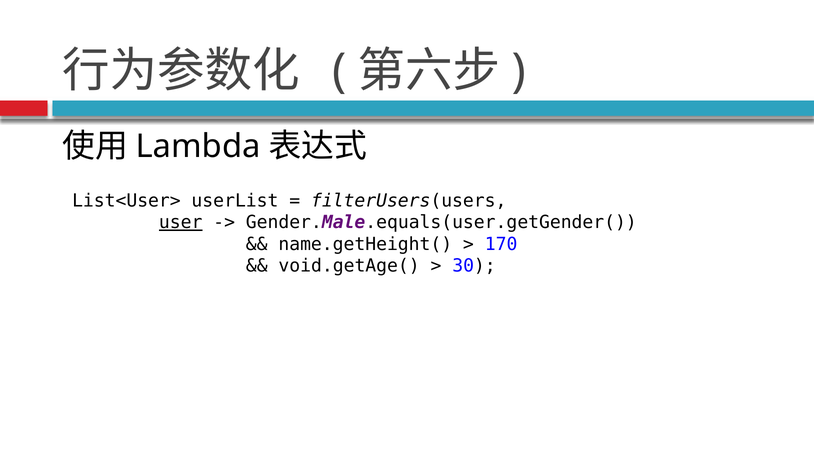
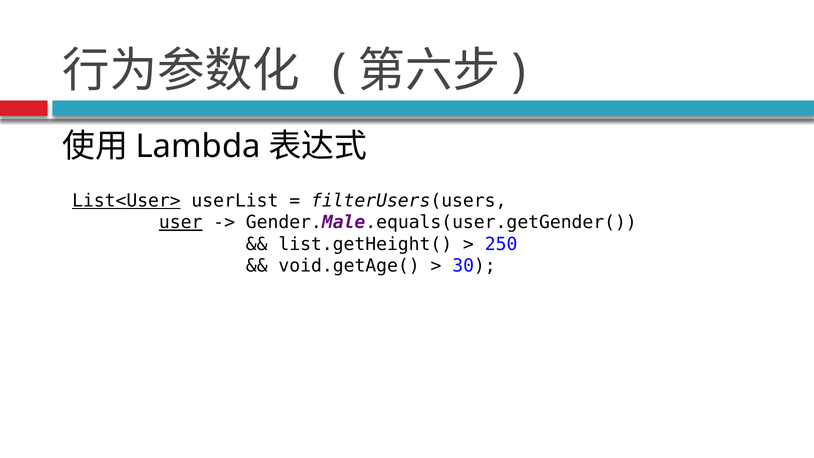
List<User> underline: none -> present (126, 201)
name.getHeight(: name.getHeight( -> list.getHeight( (365, 244)
170: 170 -> 250 (501, 244)
